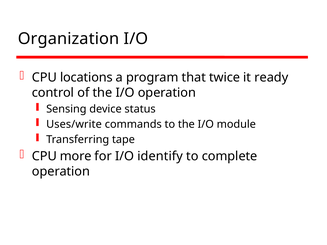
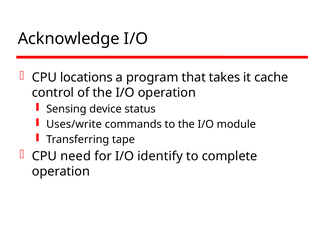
Organization: Organization -> Acknowledge (69, 39)
twice: twice -> takes (225, 78)
ready: ready -> cache (271, 78)
more: more -> need (76, 156)
